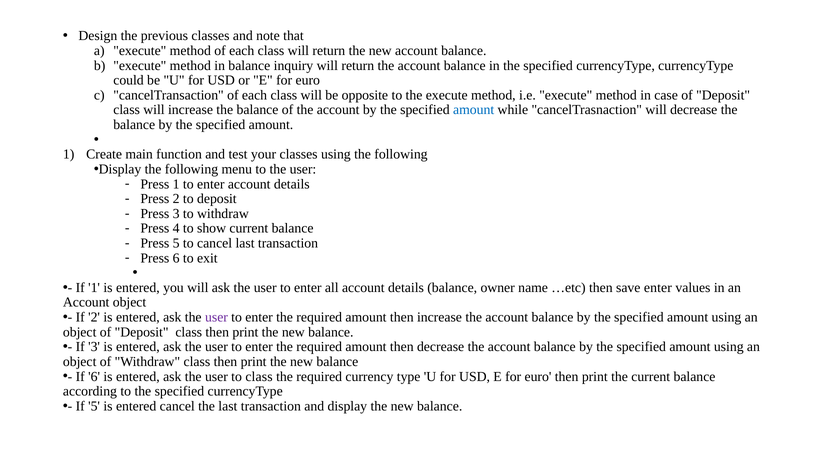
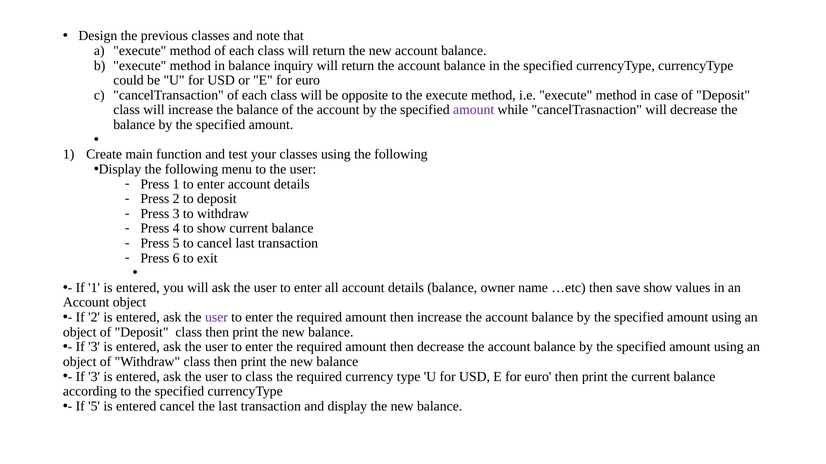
amount colour: blue -> purple (474, 110)
save enter: enter -> show (658, 288)
6: 6 -> 3 (94, 377)
